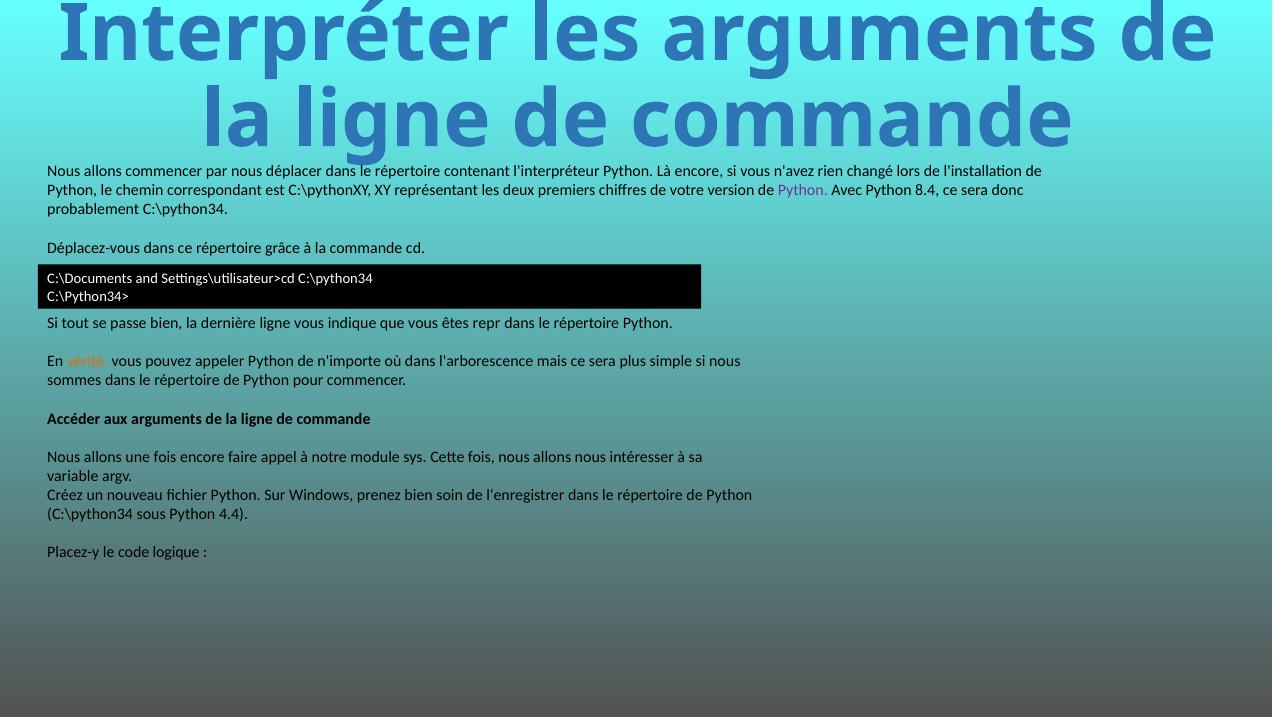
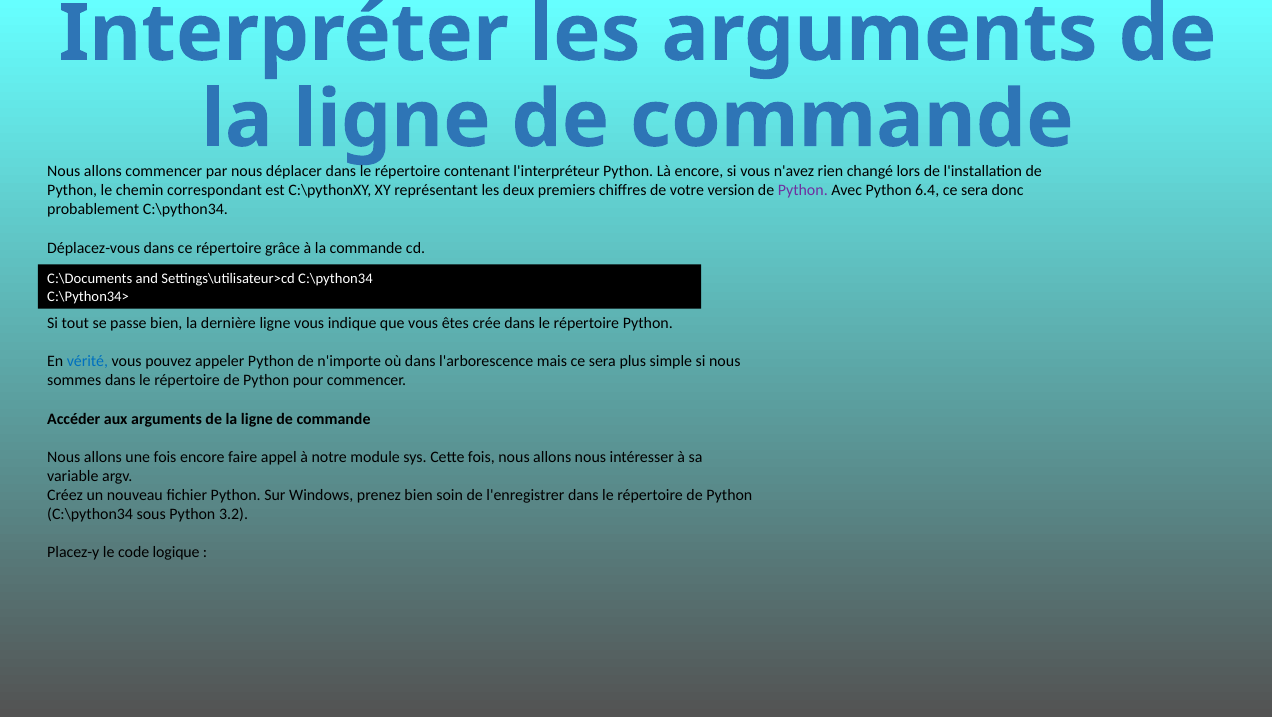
8.4: 8.4 -> 6.4 (927, 190)
repr: repr -> crée (487, 323)
vérité colour: orange -> blue (87, 362)
4.4: 4.4 -> 3.2 (234, 515)
